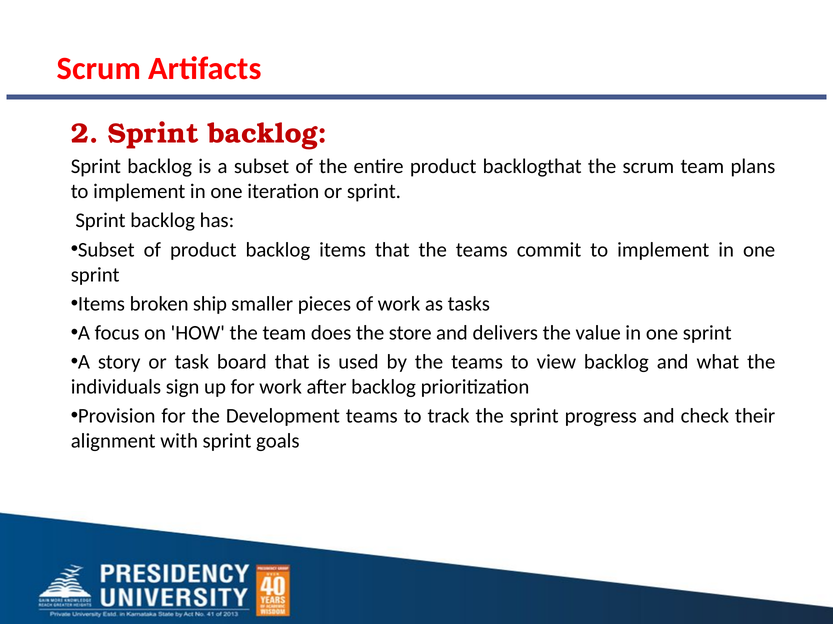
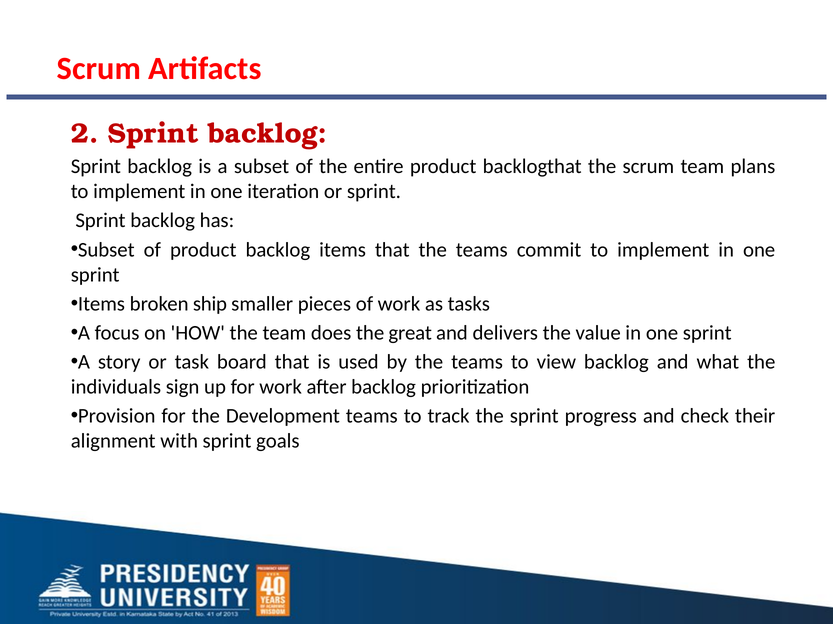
store: store -> great (410, 333)
